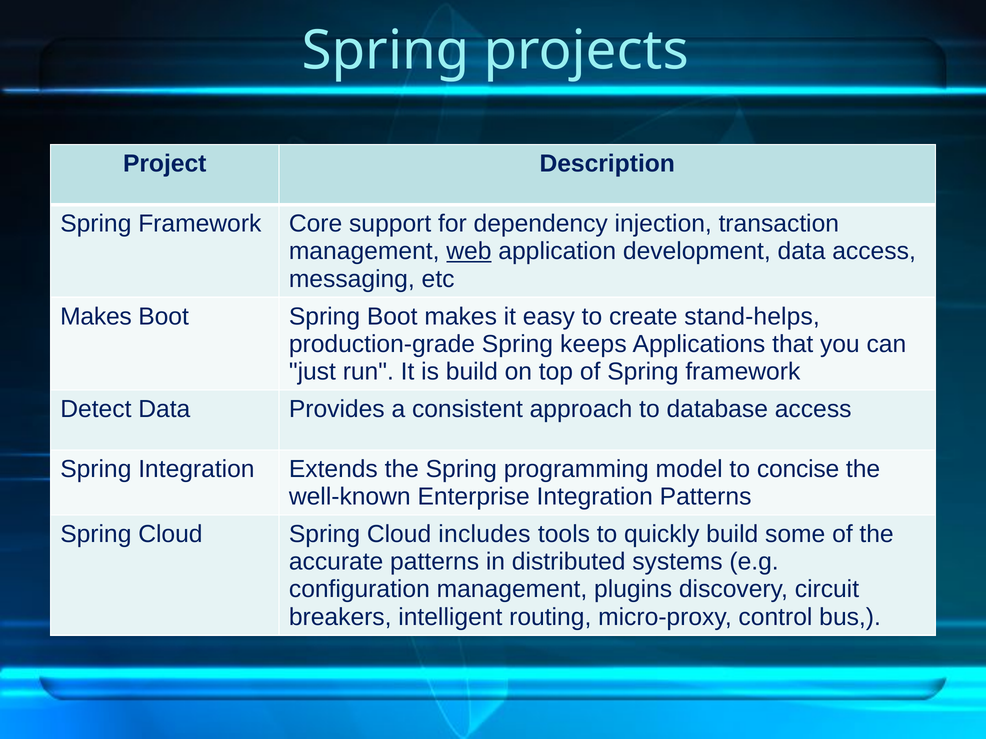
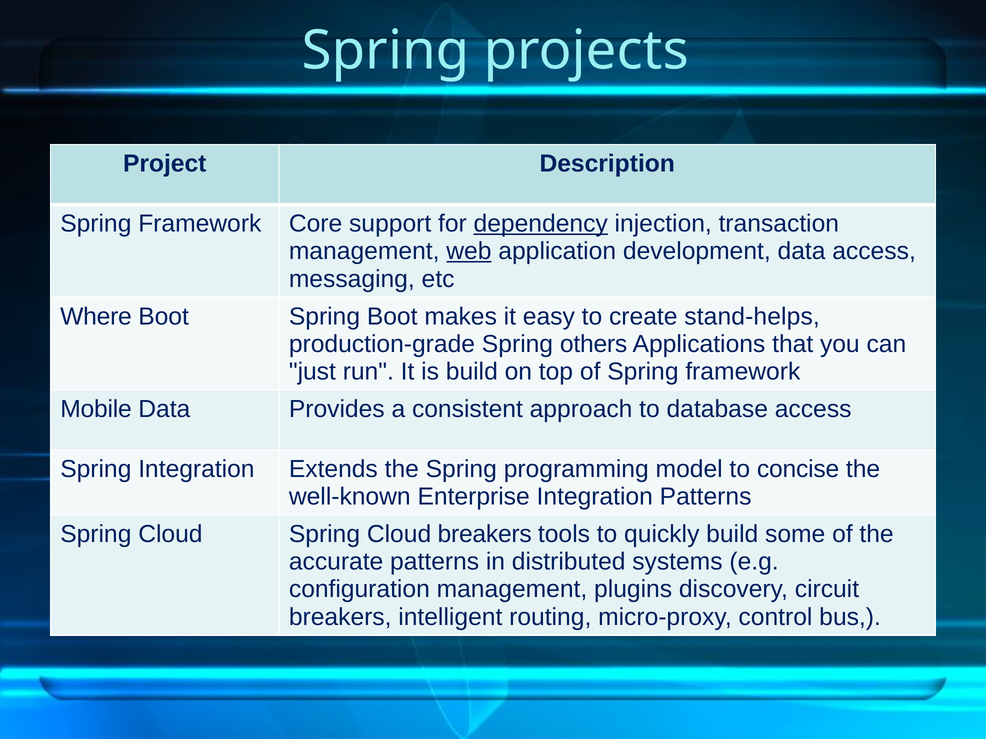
dependency underline: none -> present (541, 224)
Makes: Makes -> Where (96, 317)
keeps: keeps -> others (594, 344)
Detect: Detect -> Mobile (96, 409)
Cloud includes: includes -> breakers (485, 535)
